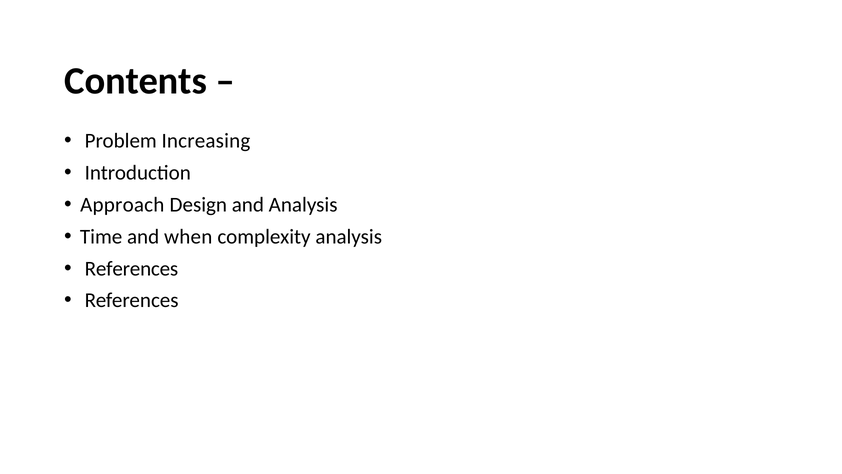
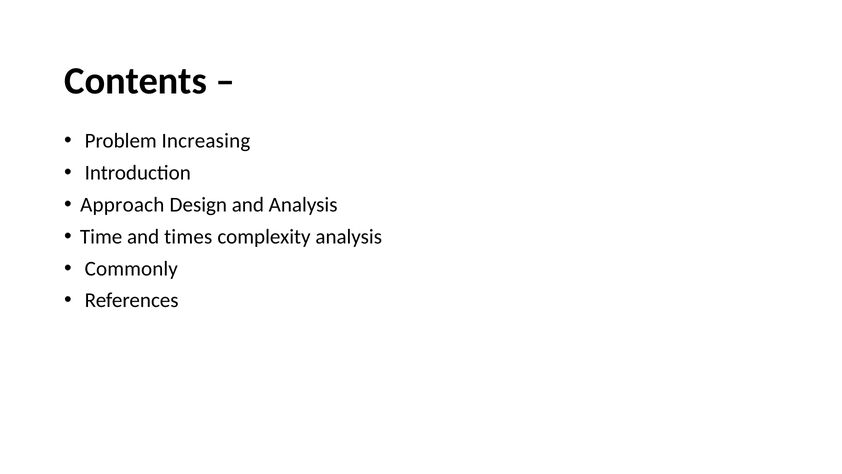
when: when -> times (188, 236)
References: References -> Commonly (131, 268)
